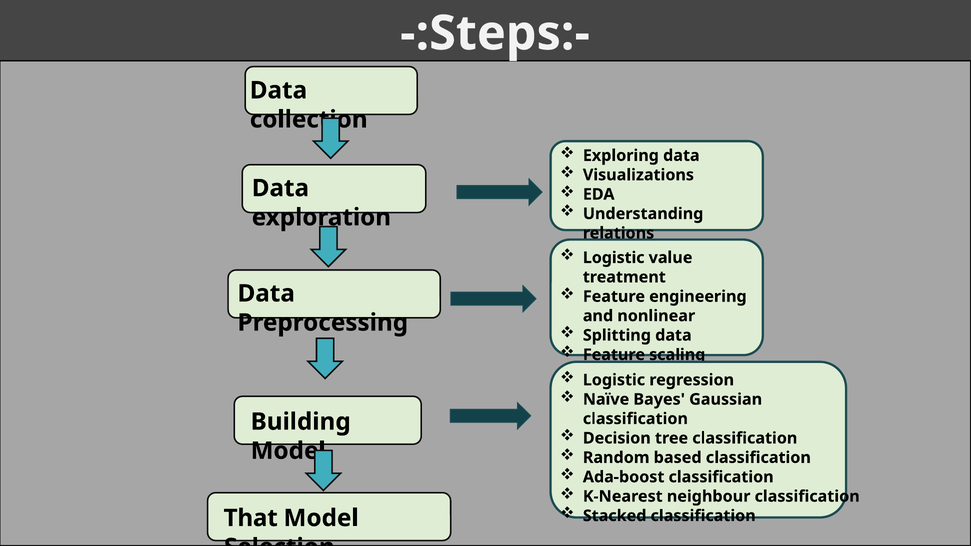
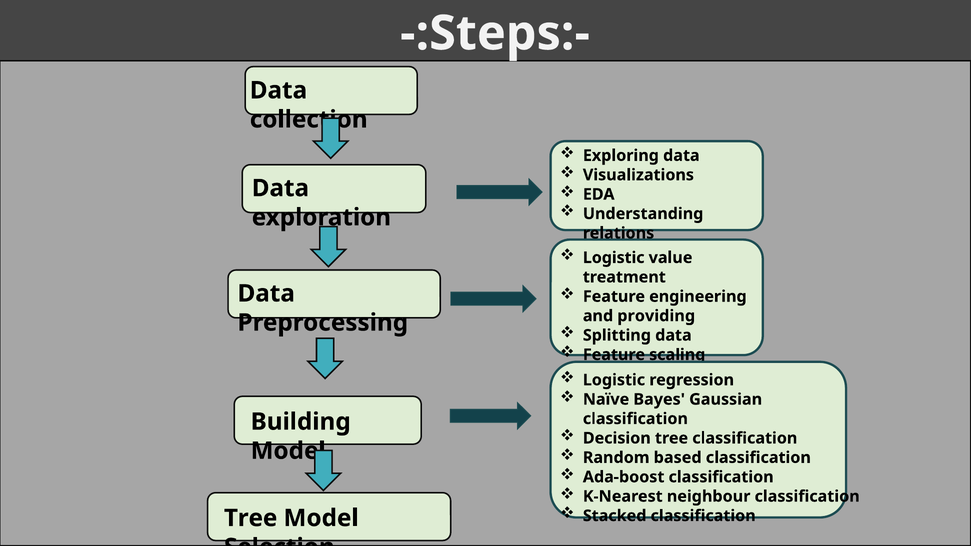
nonlinear: nonlinear -> providing (656, 316)
That: That -> Tree (251, 518)
